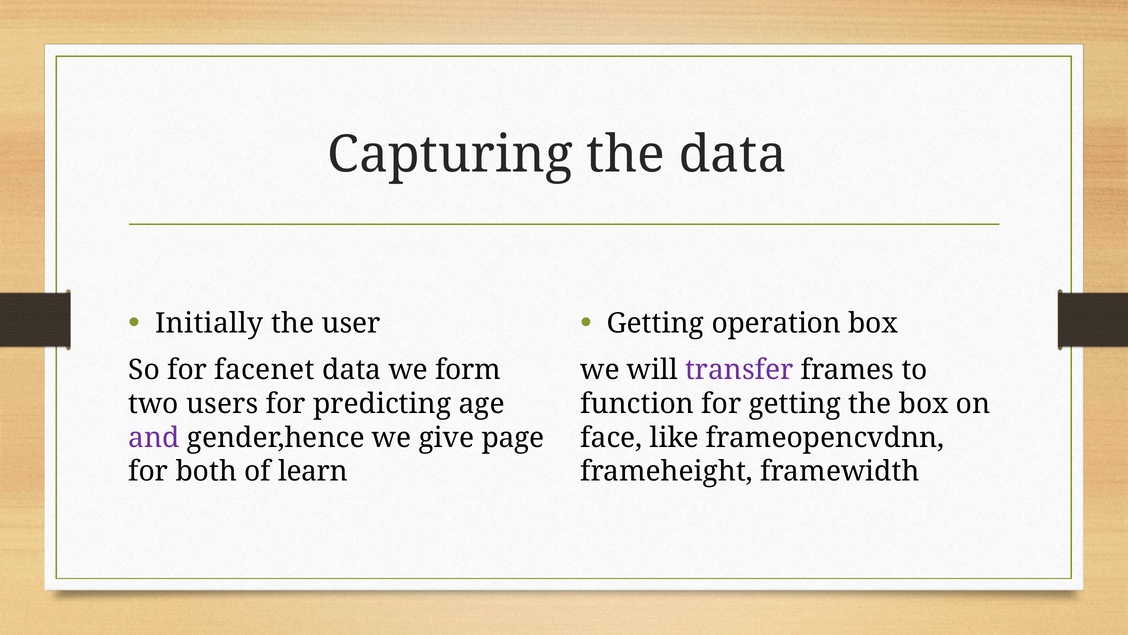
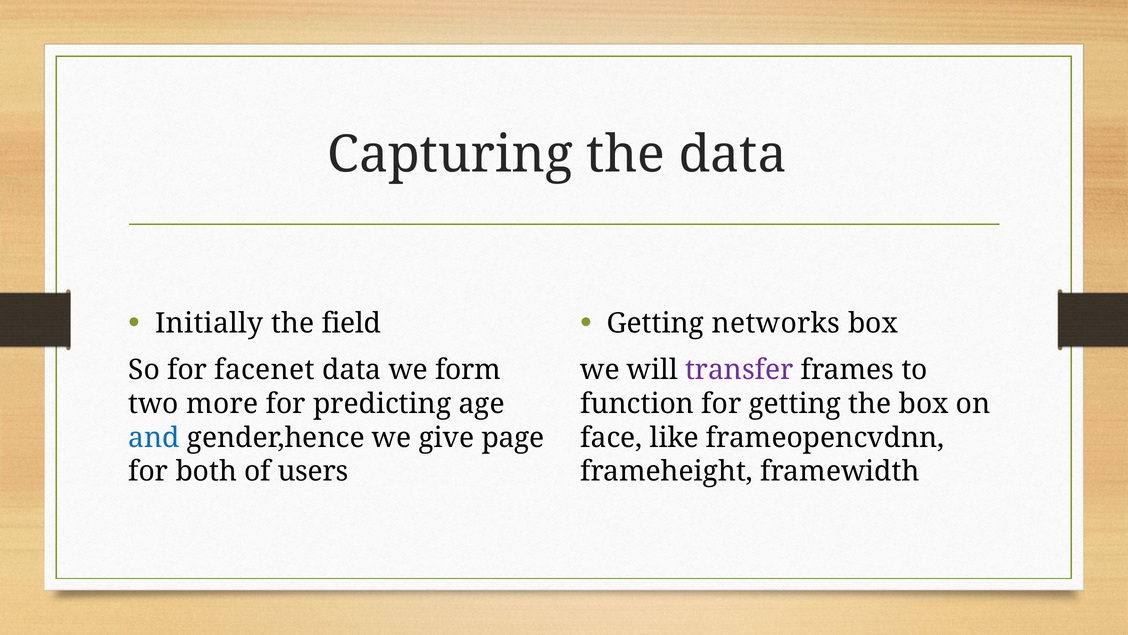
user: user -> field (351, 323)
operation: operation -> networks (776, 323)
users: users -> more (222, 404)
and colour: purple -> blue (154, 437)
learn: learn -> users (313, 471)
